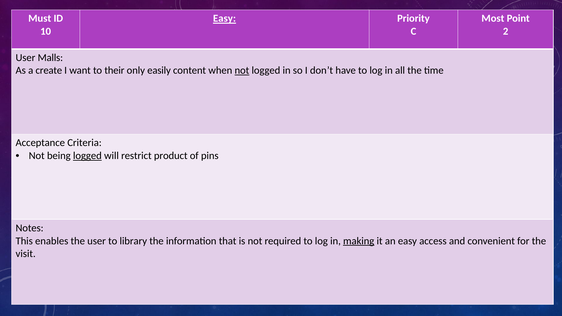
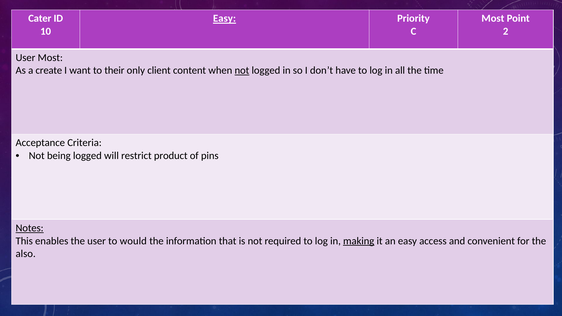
Must: Must -> Cater (40, 18)
User Malls: Malls -> Most (50, 58)
easily: easily -> client (159, 71)
logged underline: present -> none (87, 156)
Notes underline: none -> present (30, 228)
library: library -> would (133, 241)
visit: visit -> also (26, 254)
